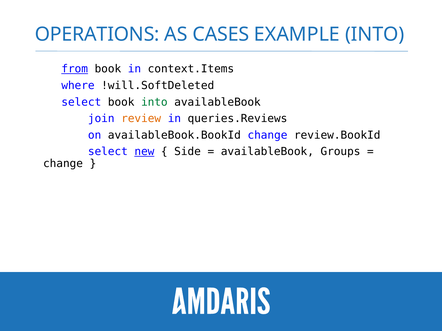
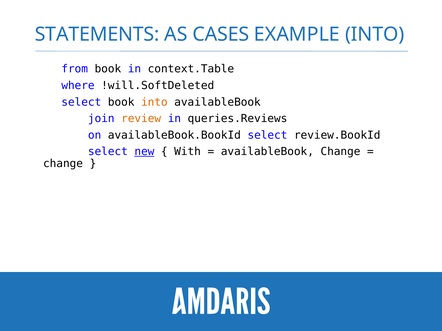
OPERATIONS: OPERATIONS -> STATEMENTS (97, 34)
from underline: present -> none (75, 69)
context.Items: context.Items -> context.Table (191, 69)
into colour: green -> orange (154, 102)
availableBook.BookId change: change -> select (267, 135)
Side: Side -> With (188, 152)
availableBook Groups: Groups -> Change (340, 152)
